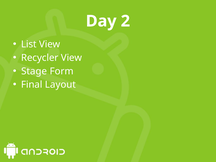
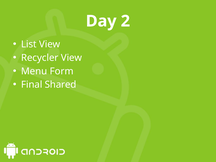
Stage: Stage -> Menu (34, 71)
Layout: Layout -> Shared (61, 85)
